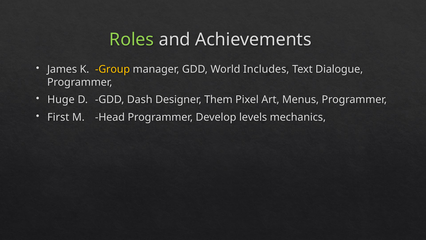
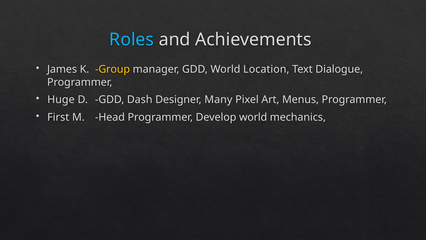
Roles colour: light green -> light blue (132, 39)
Includes: Includes -> Location (266, 69)
Them: Them -> Many (218, 100)
Develop levels: levels -> world (253, 117)
